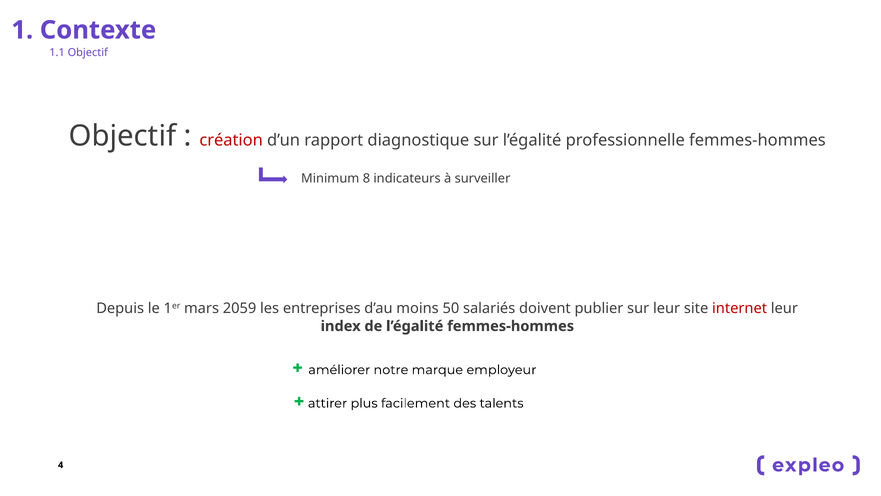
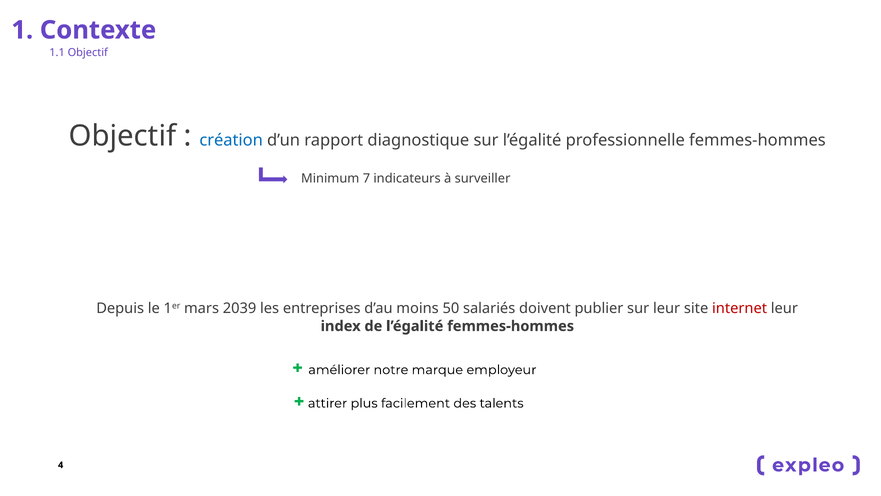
création colour: red -> blue (231, 140)
8: 8 -> 7 (366, 178)
2059: 2059 -> 2039 (240, 308)
